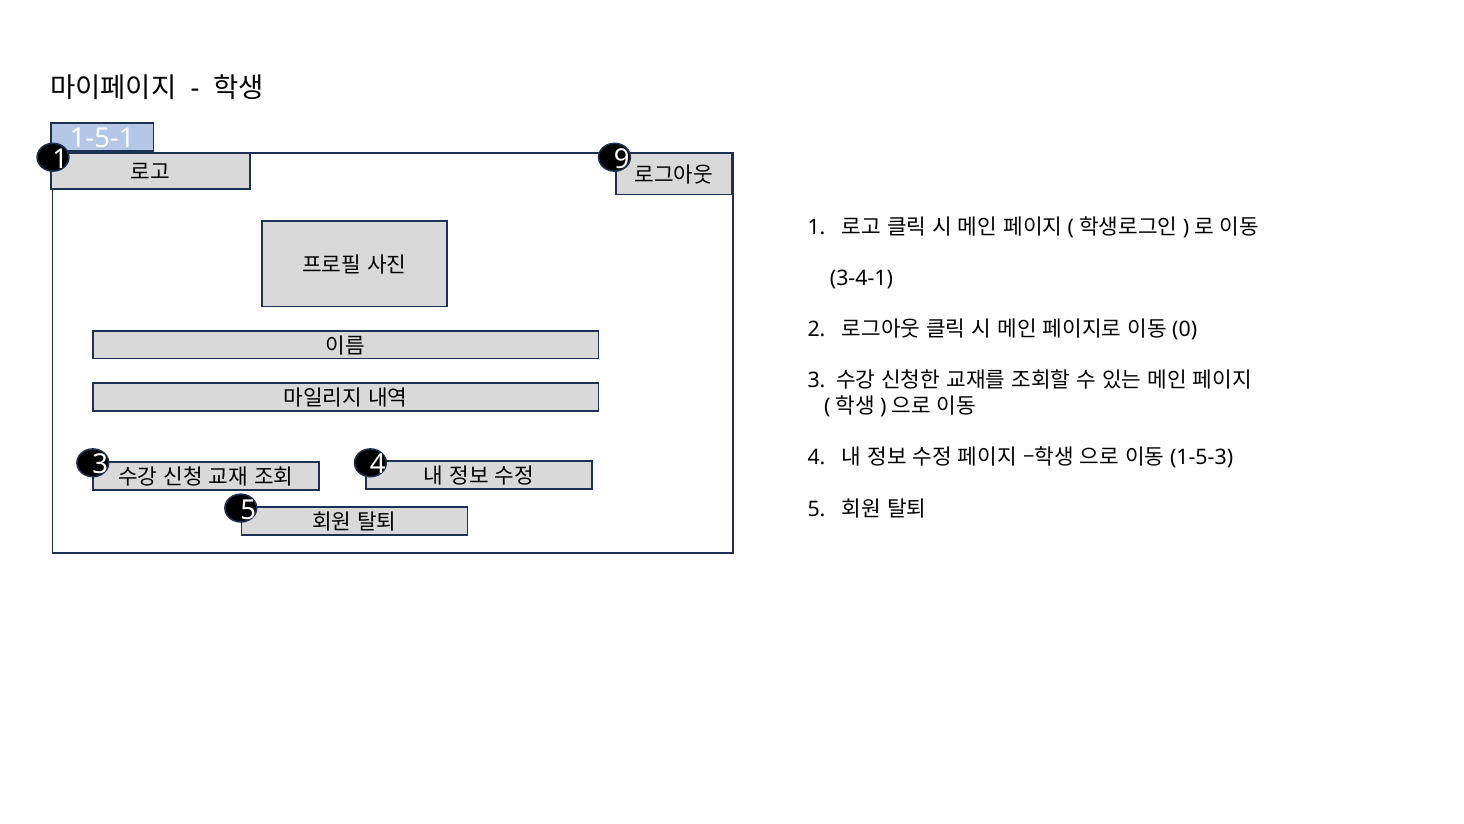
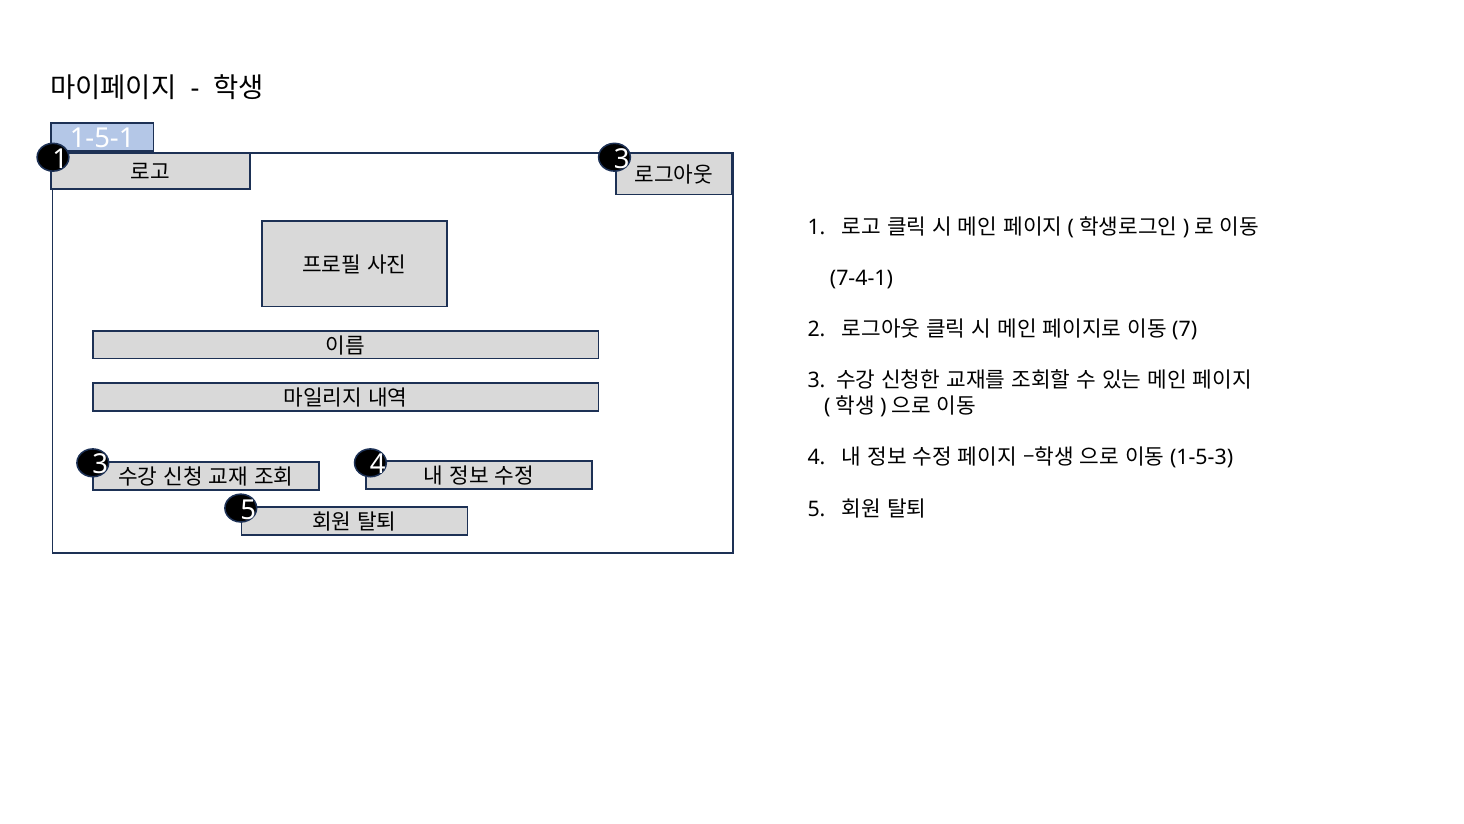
1 9: 9 -> 3 (622, 159)
3-4-1: 3-4-1 -> 7-4-1 (861, 278)
0: 0 -> 7 (1185, 329)
